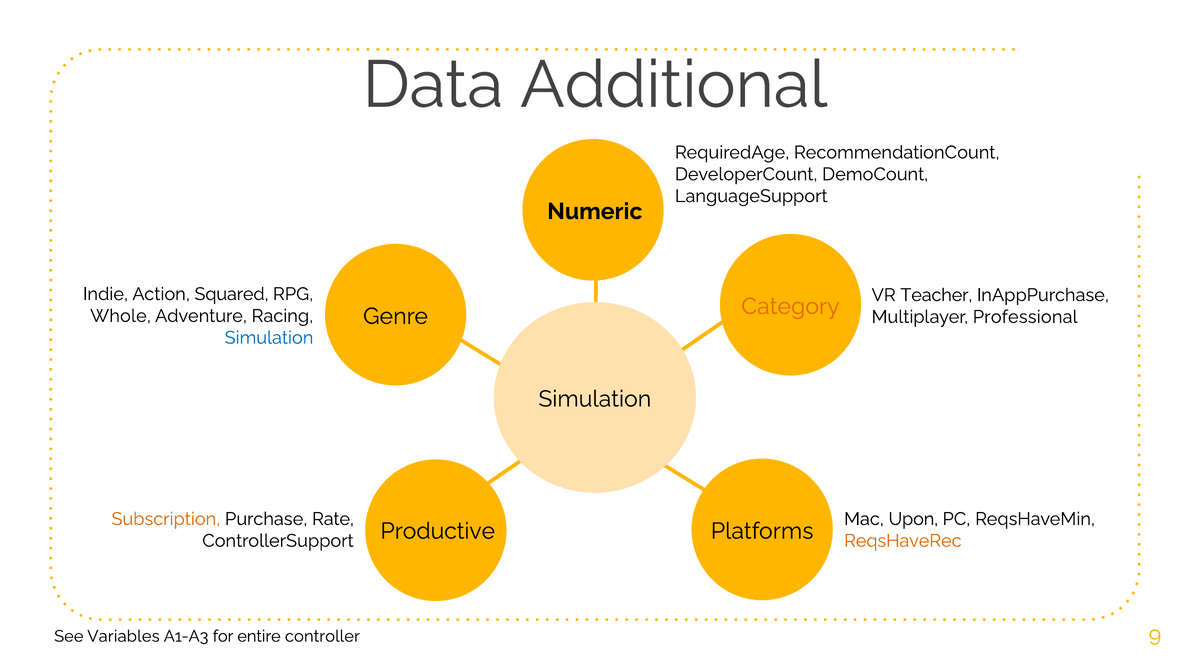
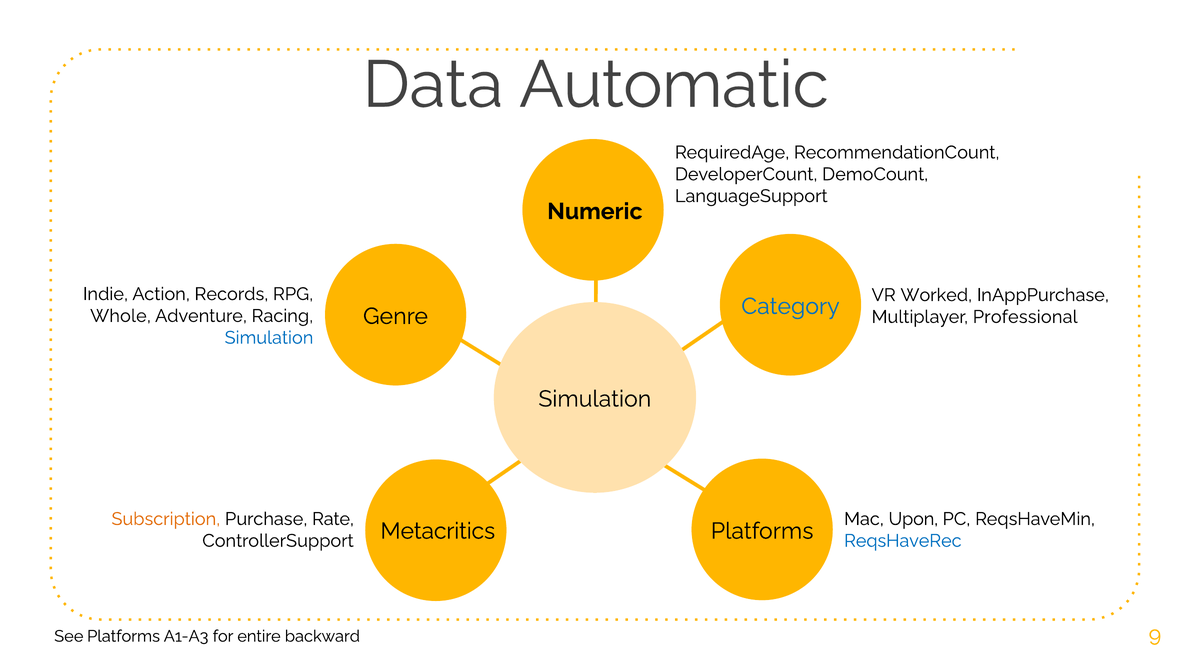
Additional: Additional -> Automatic (674, 85)
Squared: Squared -> Records (231, 294)
Teacher: Teacher -> Worked (936, 295)
Category colour: orange -> blue (790, 307)
Productive: Productive -> Metacritics (438, 531)
ReqsHaveRec colour: orange -> blue (903, 541)
See Variables: Variables -> Platforms (124, 637)
controller: controller -> backward (322, 637)
